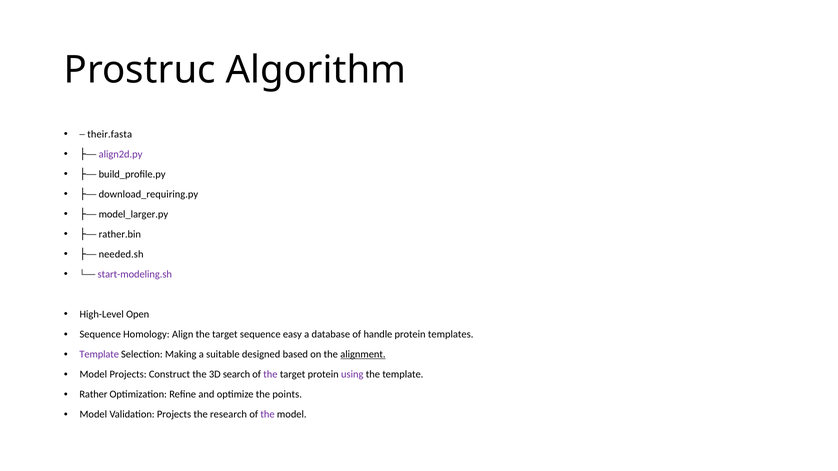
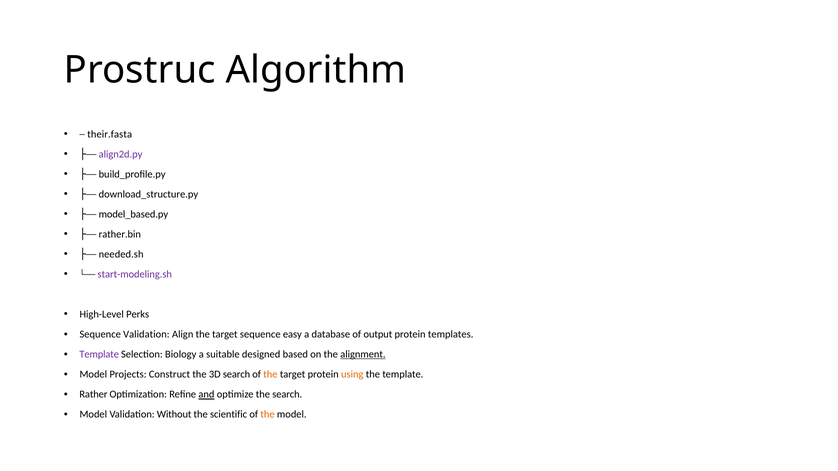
download_requiring.py: download_requiring.py -> download_structure.py (148, 194)
model_larger.py: model_larger.py -> model_based.py (133, 214)
Open: Open -> Perks (138, 315)
Sequence Homology: Homology -> Validation (146, 335)
handle: handle -> output (378, 335)
Making: Making -> Biology (181, 355)
the colour: purple -> orange (270, 375)
using colour: purple -> orange (352, 375)
and underline: none -> present (206, 395)
the points: points -> search (287, 395)
Validation Projects: Projects -> Without (174, 415)
research: research -> scientific (229, 415)
the colour: purple -> orange (268, 415)
